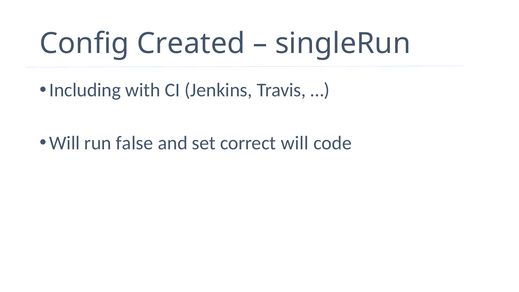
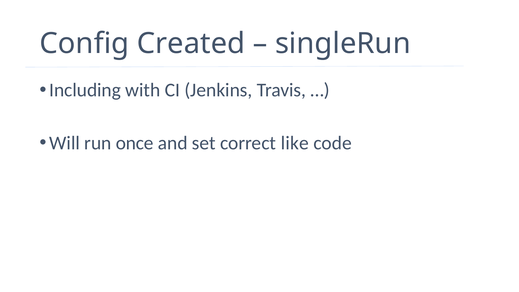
false: false -> once (135, 143)
correct will: will -> like (295, 143)
